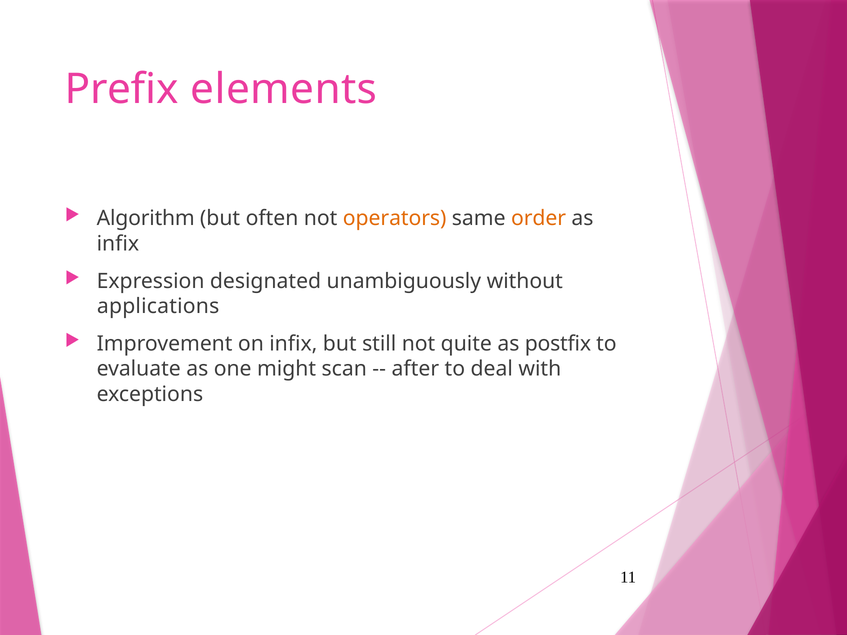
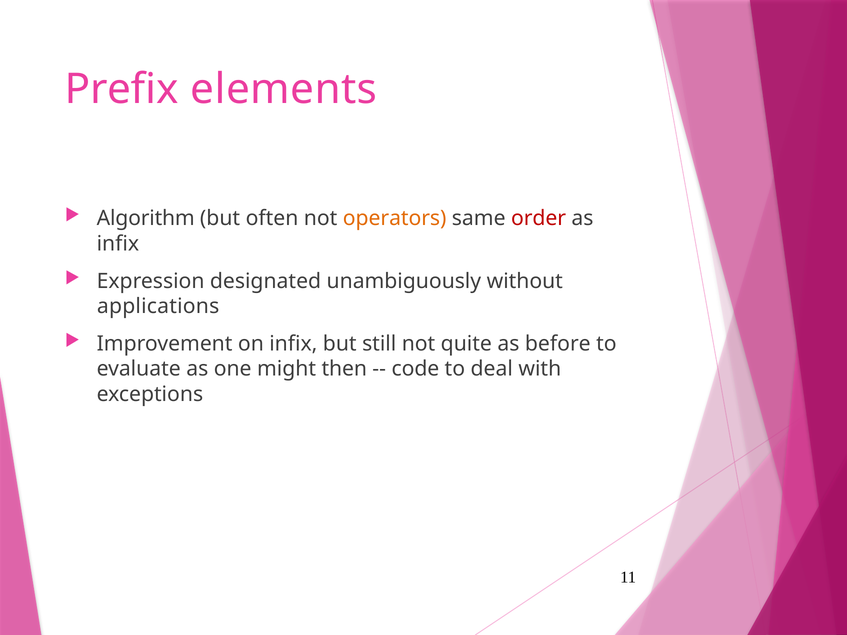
order colour: orange -> red (539, 219)
postfix: postfix -> before (558, 344)
scan: scan -> then (344, 369)
after: after -> code (415, 369)
